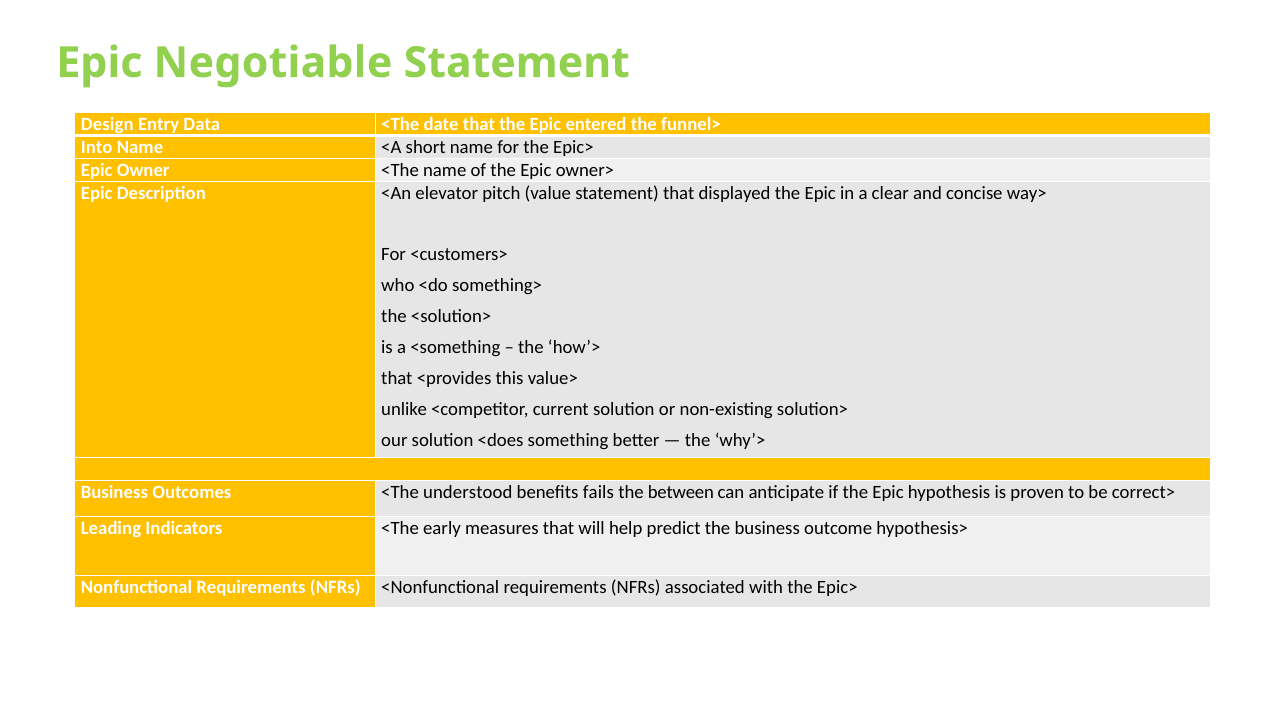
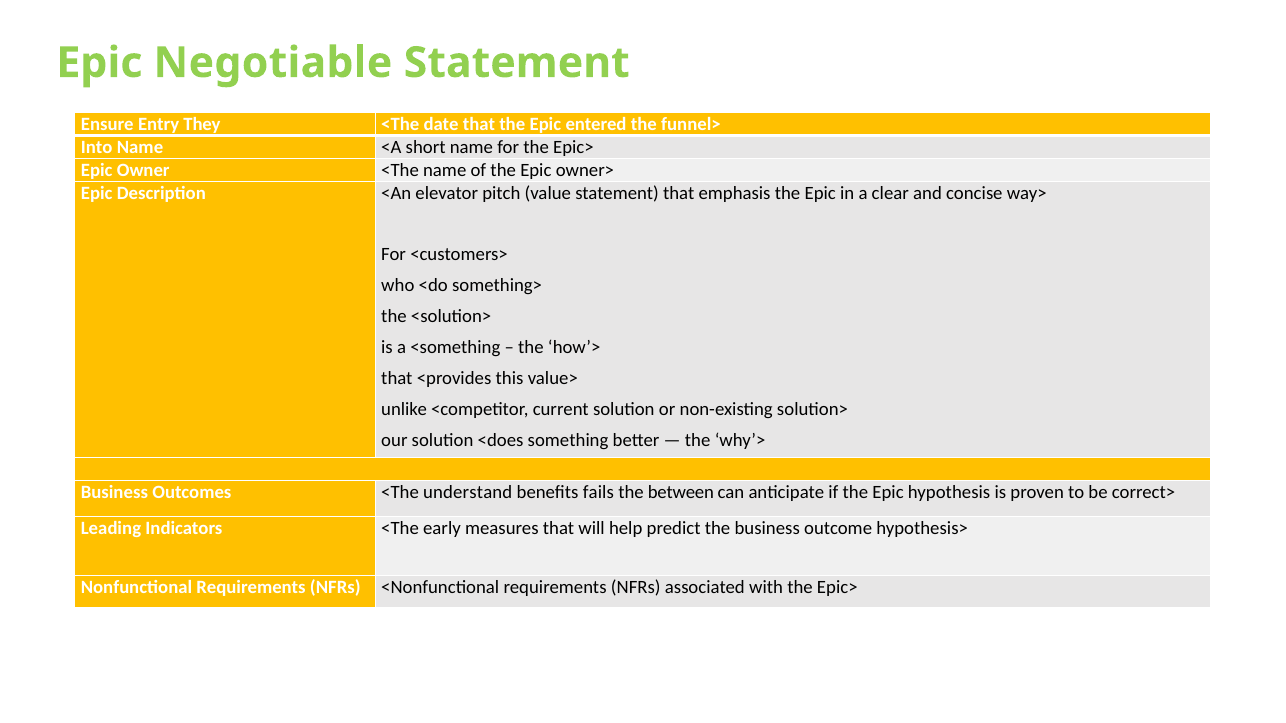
Design: Design -> Ensure (107, 125)
Data: Data -> They (202, 125)
displayed: displayed -> emphasis (735, 193)
understood: understood -> understand (468, 493)
